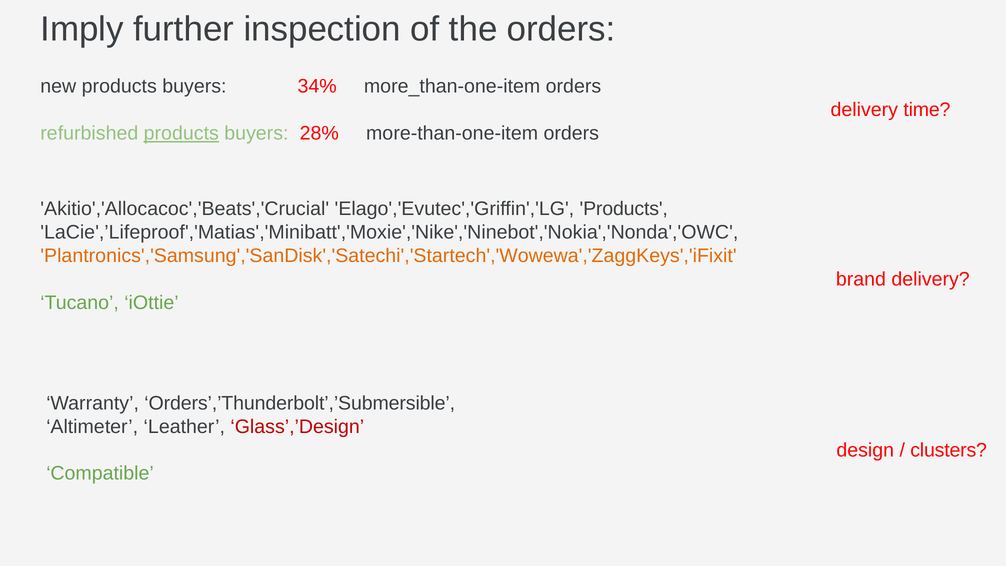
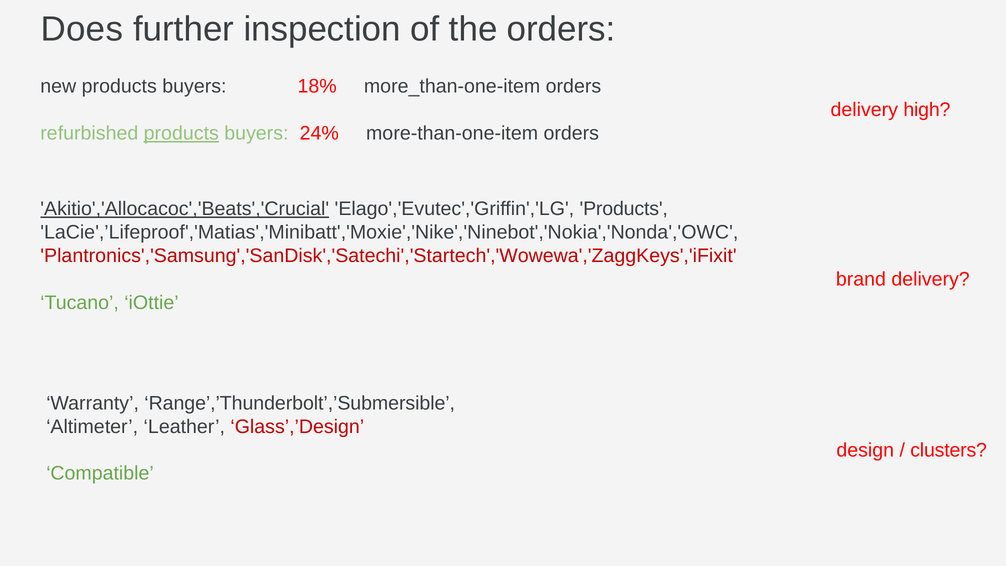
Imply: Imply -> Does (82, 29)
34%: 34% -> 18% (317, 86)
time: time -> high (927, 110)
28%: 28% -> 24% (319, 133)
Akitio','Allocacoc','Beats','Crucial underline: none -> present (185, 209)
Plantronics','Samsung','SanDisk','Satechi','Startech','Wowewa','ZaggKeys','iFixit colour: orange -> red (388, 256)
Orders’,’Thunderbolt’,’Submersible: Orders’,’Thunderbolt’,’Submersible -> Range’,’Thunderbolt’,’Submersible (300, 403)
